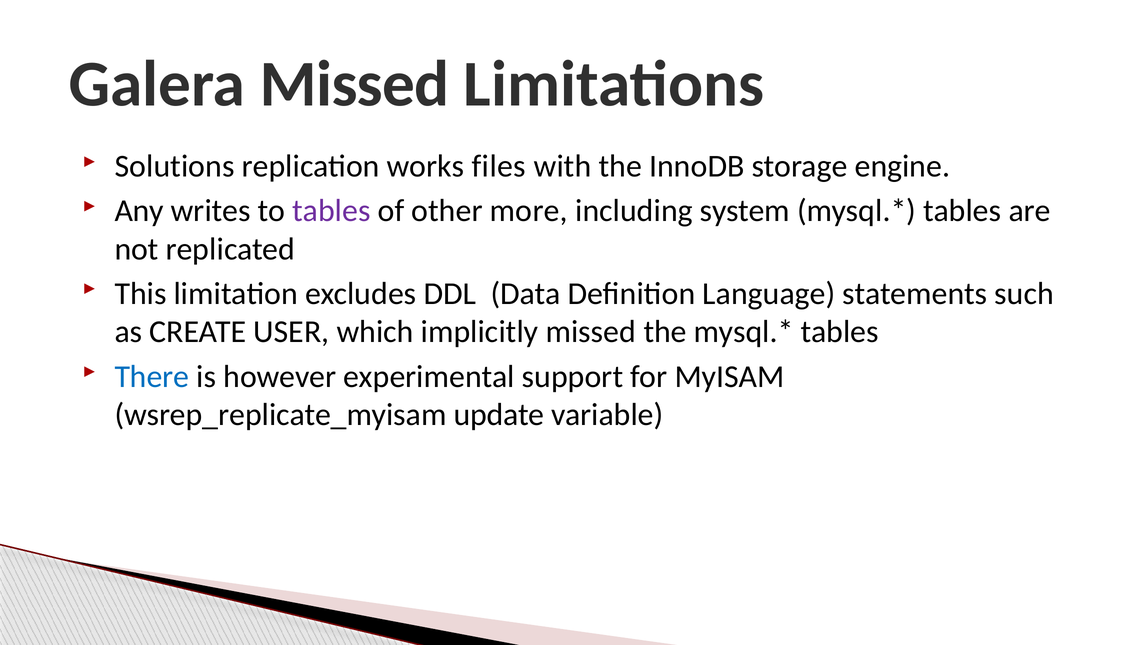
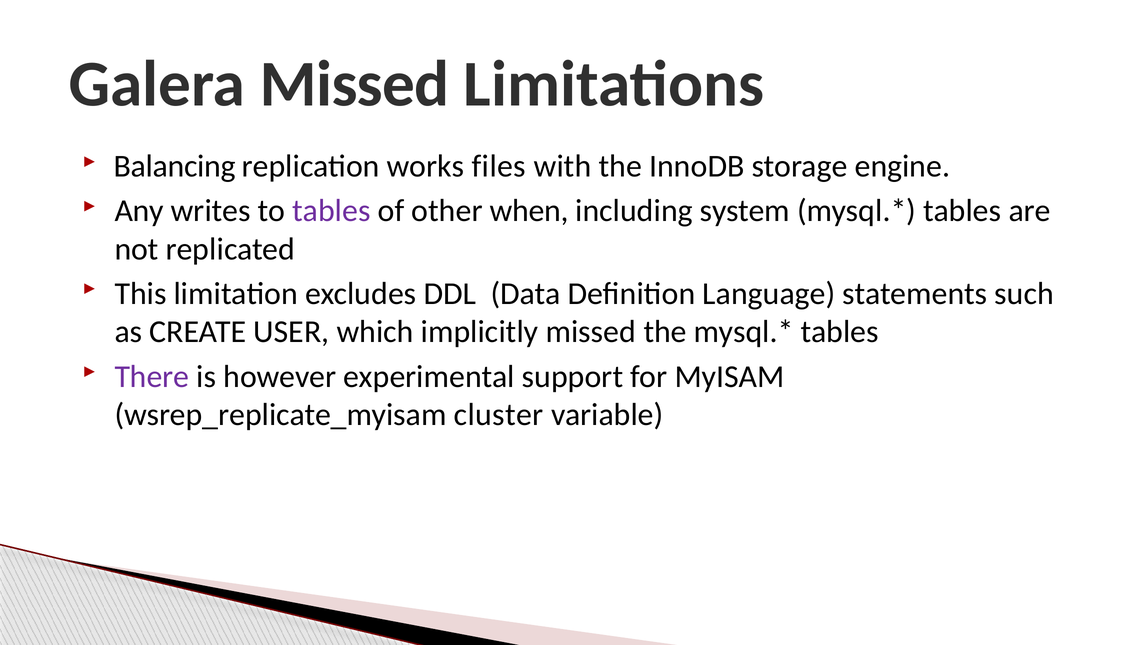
Solutions: Solutions -> Balancing (175, 166)
more: more -> when (529, 211)
There colour: blue -> purple (152, 377)
update: update -> cluster (499, 415)
